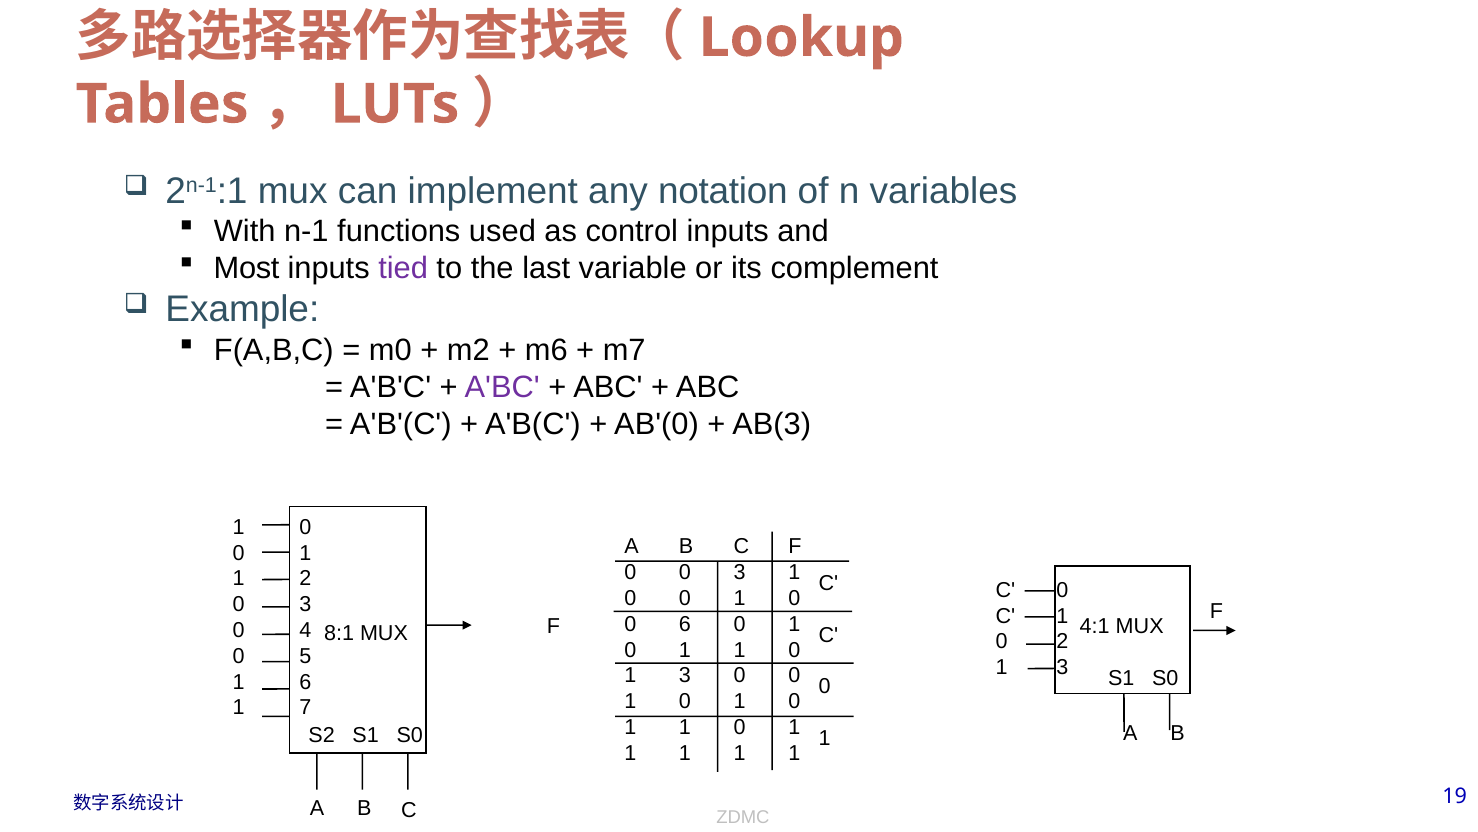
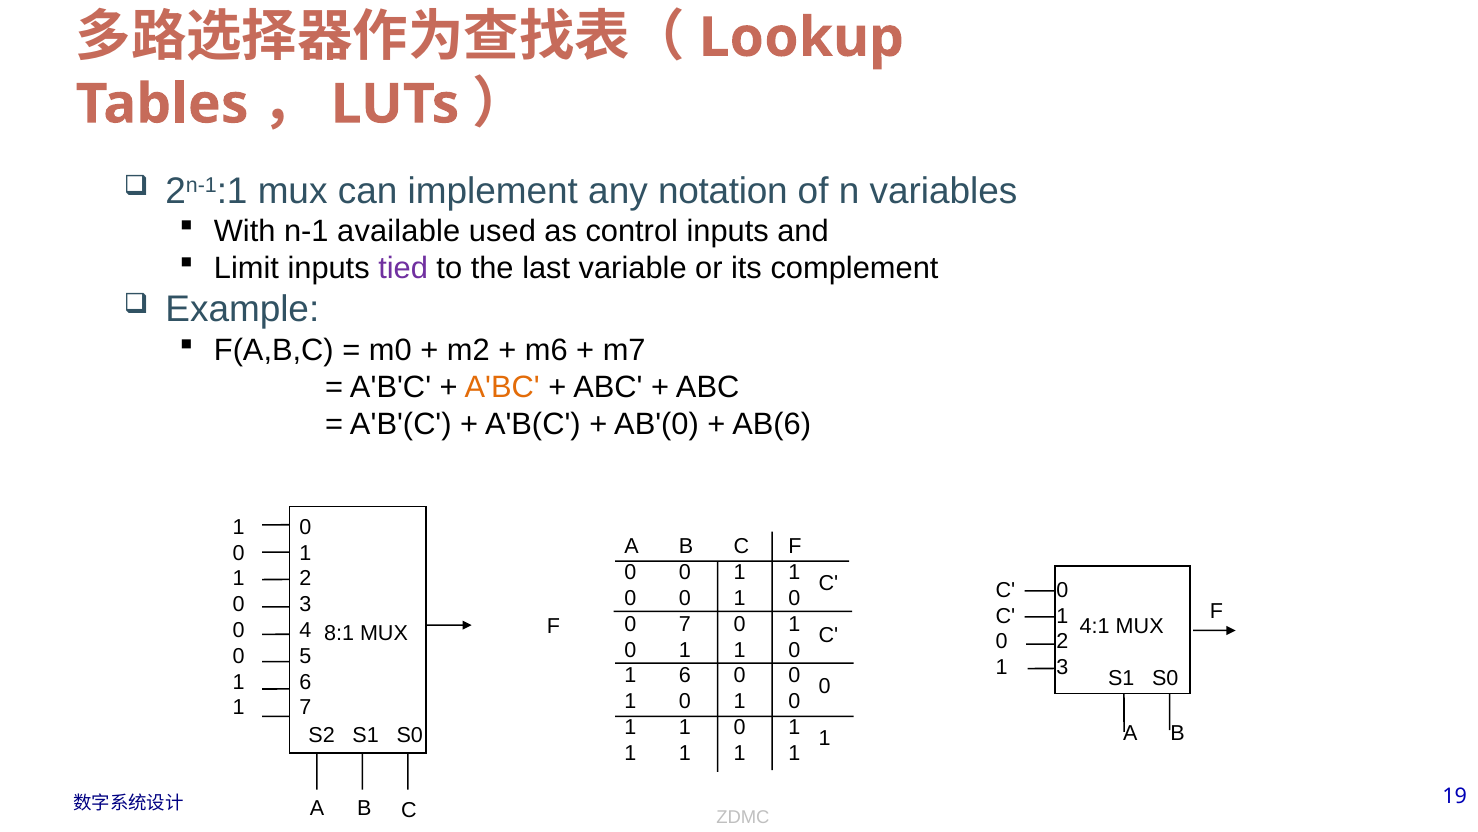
functions: functions -> available (399, 231)
Most: Most -> Limit (246, 268)
A'BC colour: purple -> orange (502, 387)
AB(3: AB(3 -> AB(6 (772, 424)
3: 3 -> 1 (740, 572)
0 6: 6 -> 7 (685, 624)
1 3: 3 -> 6 (685, 675)
